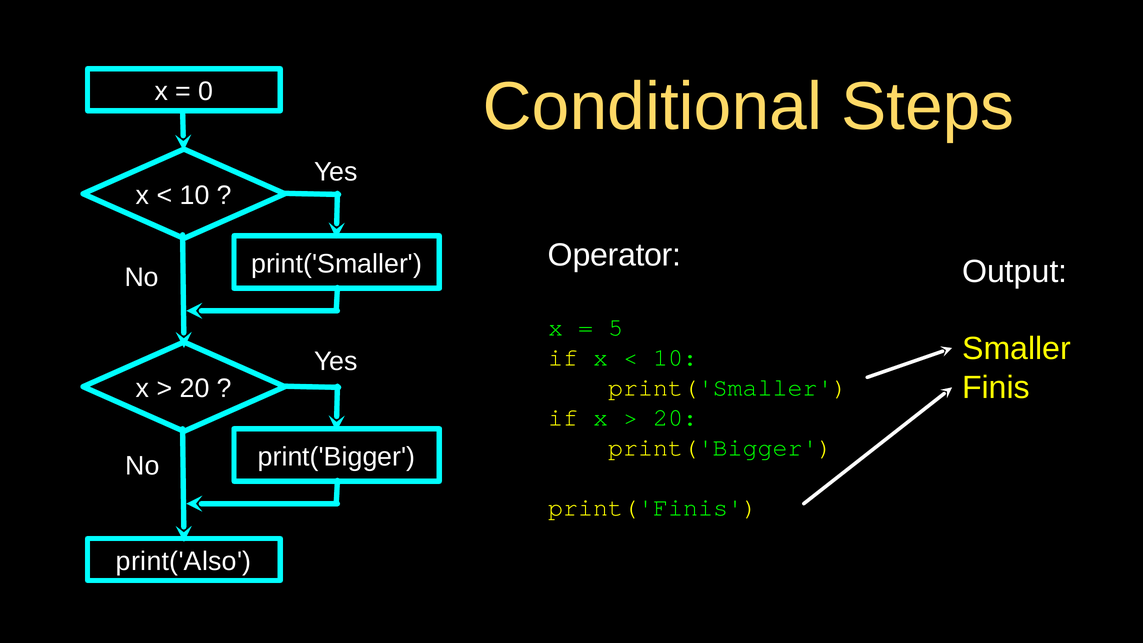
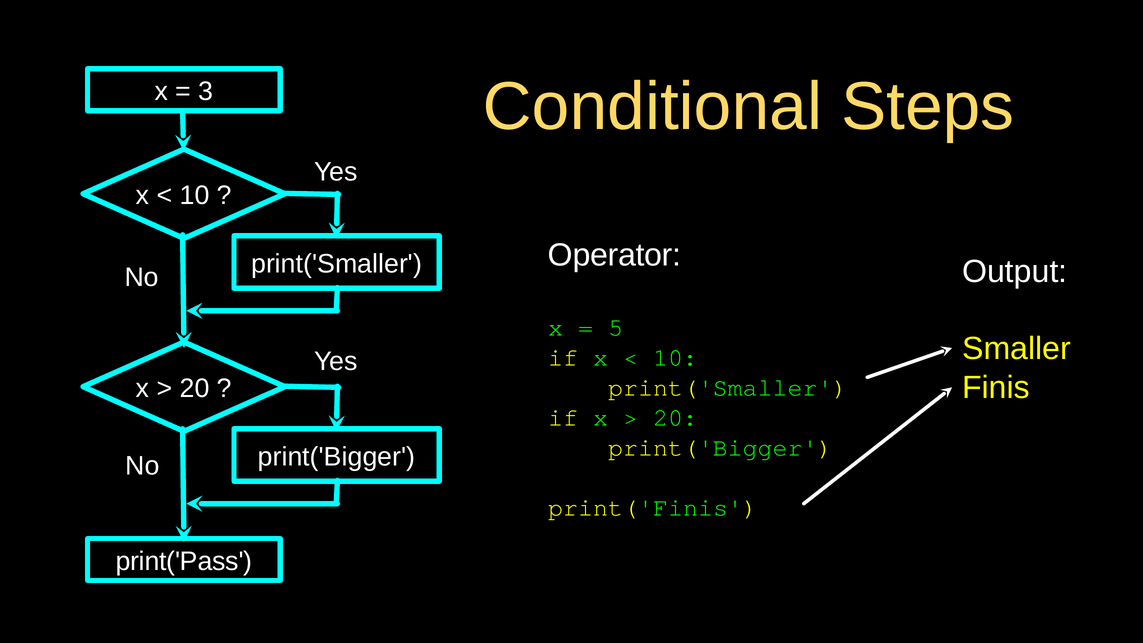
0: 0 -> 3 (206, 92)
print('Also: print('Also -> print('Pass (184, 561)
